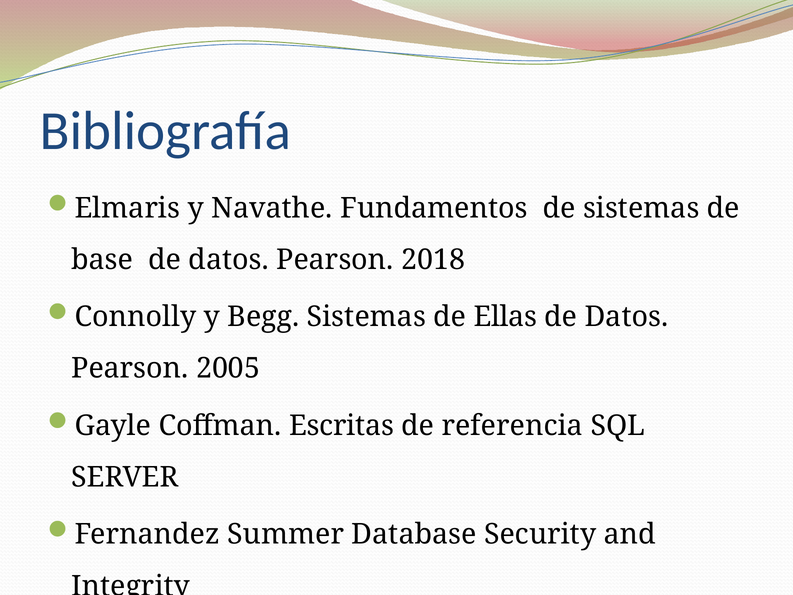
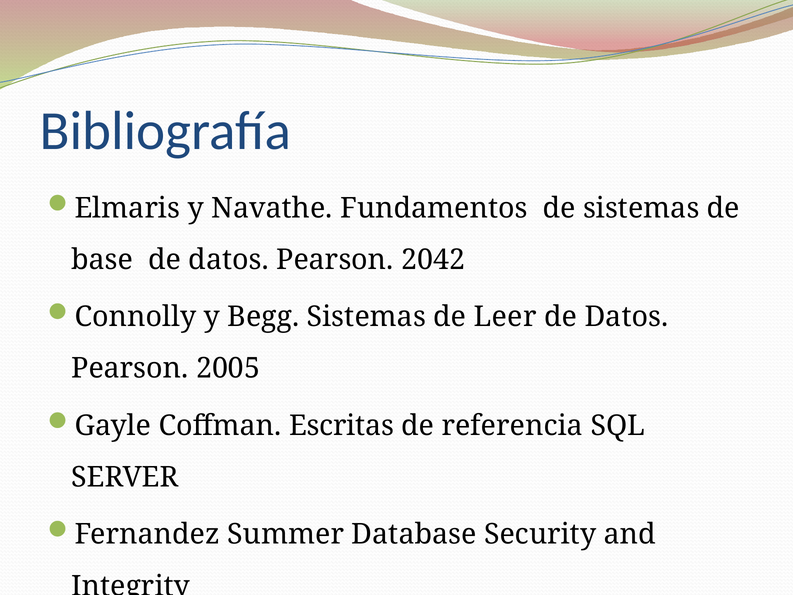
2018: 2018 -> 2042 (433, 260)
Ellas: Ellas -> Leer (505, 317)
